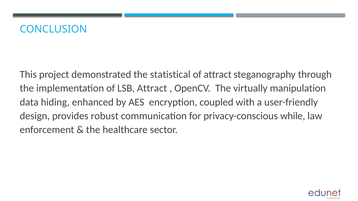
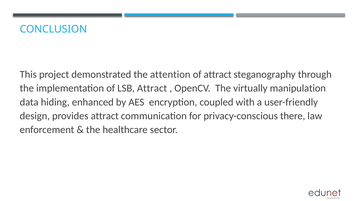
statistical: statistical -> attention (170, 75)
provides robust: robust -> attract (105, 116)
while: while -> there (293, 116)
